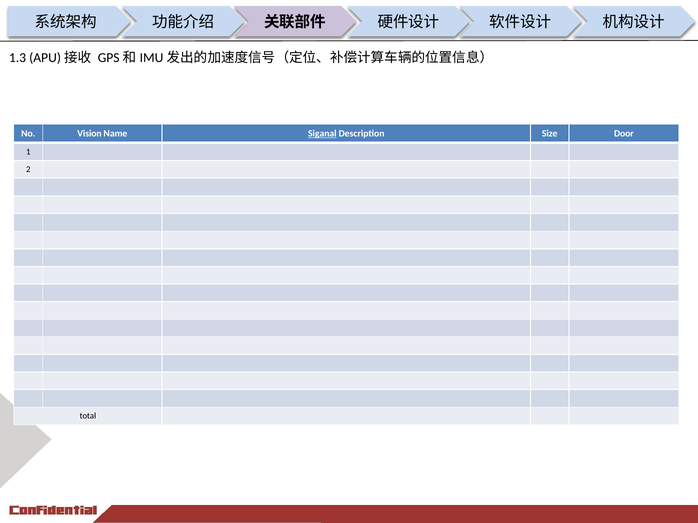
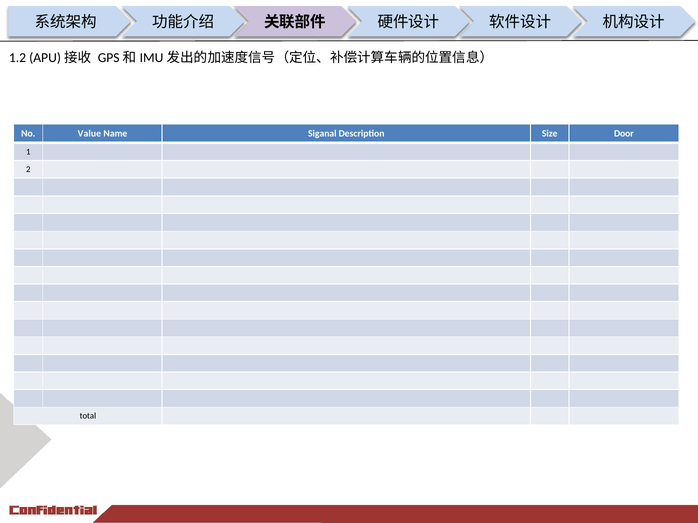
1.3: 1.3 -> 1.2 (17, 58)
Vision: Vision -> Value (89, 134)
Siganal underline: present -> none (322, 134)
